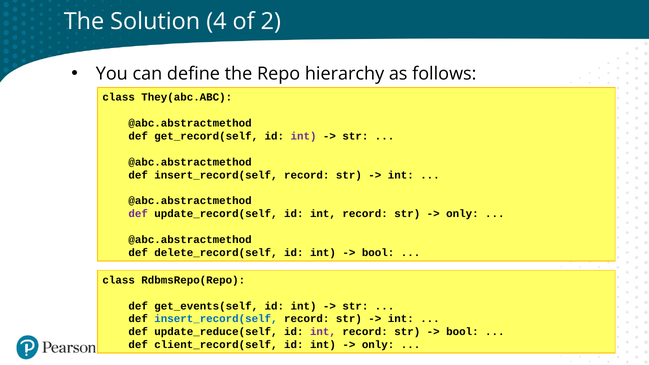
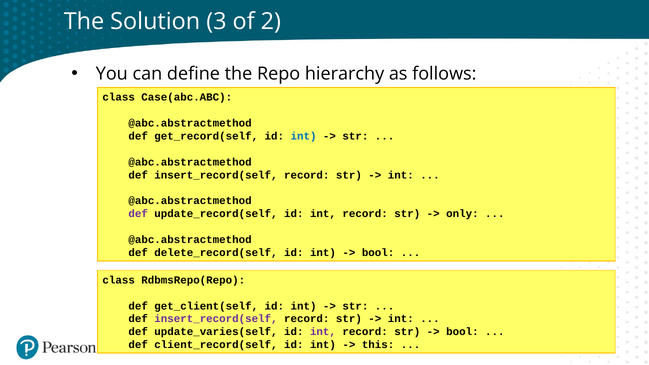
4: 4 -> 3 (216, 21)
They(abc.ABC: They(abc.ABC -> Case(abc.ABC (187, 97)
int colour: purple -> blue (304, 136)
get_events(self: get_events(self -> get_client(self (206, 306)
insert_record(self colour: blue -> purple (216, 319)
update_reduce(self: update_reduce(self -> update_varies(self (216, 332)
only: only -> this (378, 345)
